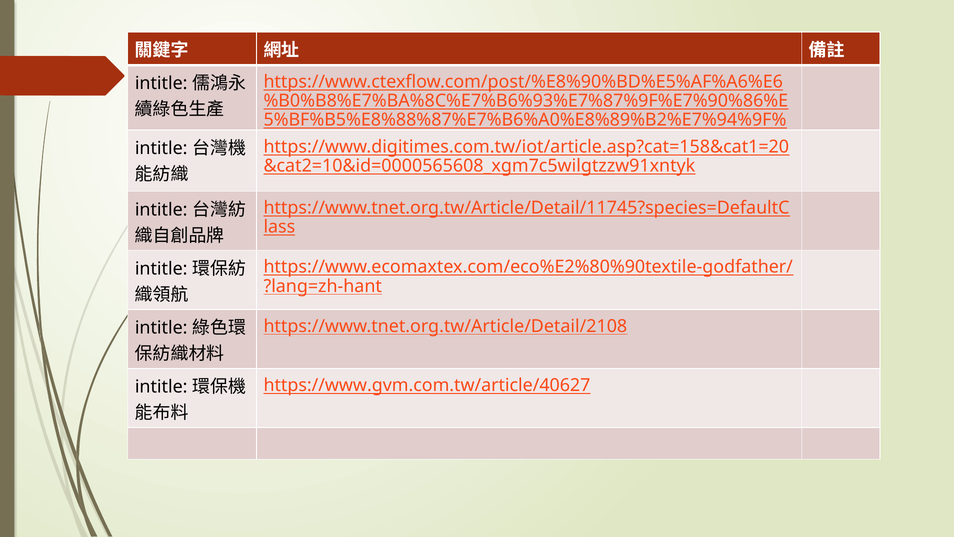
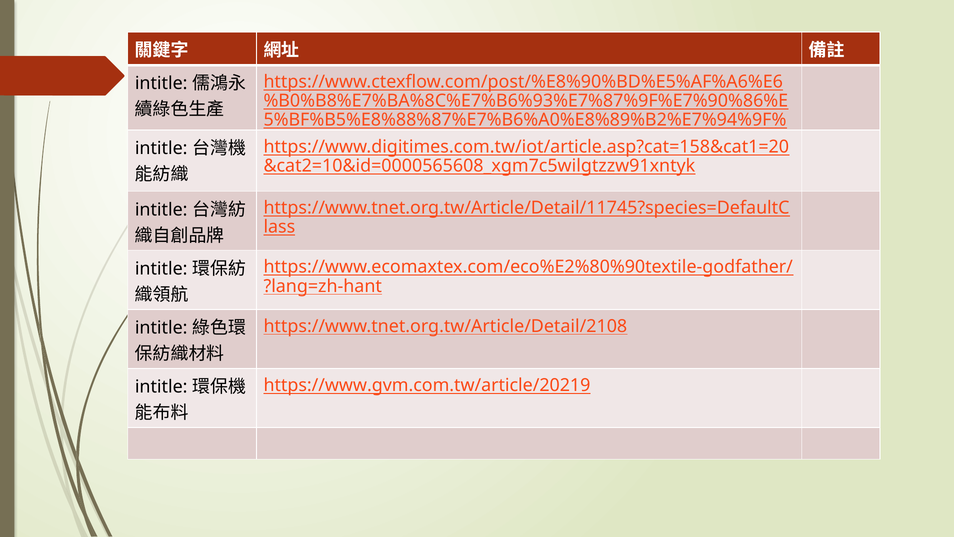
https://www.gvm.com.tw/article/40627: https://www.gvm.com.tw/article/40627 -> https://www.gvm.com.tw/article/20219 (427, 385)
